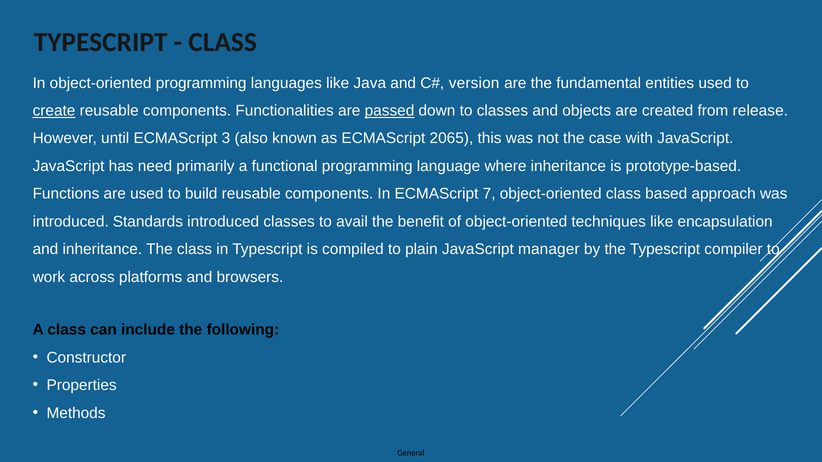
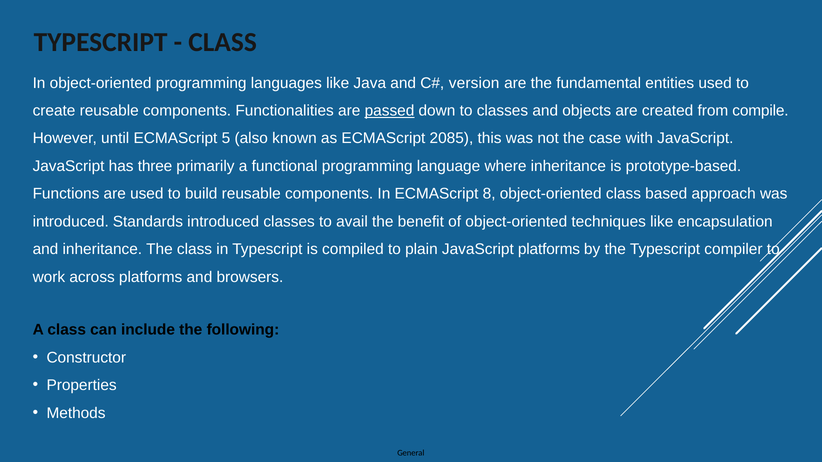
create underline: present -> none (54, 111)
release: release -> compile (760, 111)
3: 3 -> 5 (226, 139)
2065: 2065 -> 2085 (451, 139)
need: need -> three (155, 166)
7: 7 -> 8 (489, 194)
JavaScript manager: manager -> platforms (549, 249)
